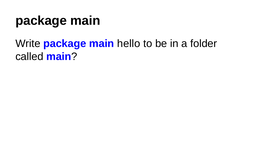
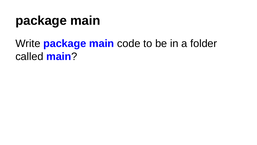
hello: hello -> code (129, 43)
